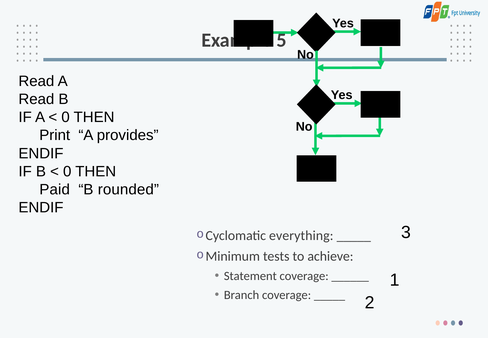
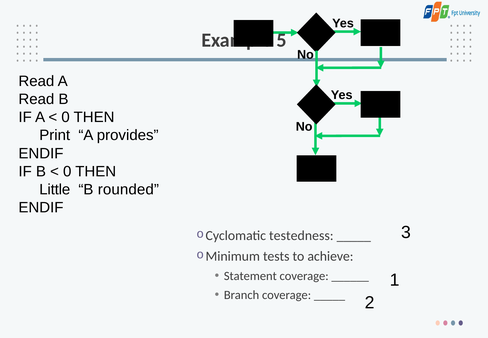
Paid: Paid -> Little (55, 189)
everything: everything -> testedness (301, 236)
